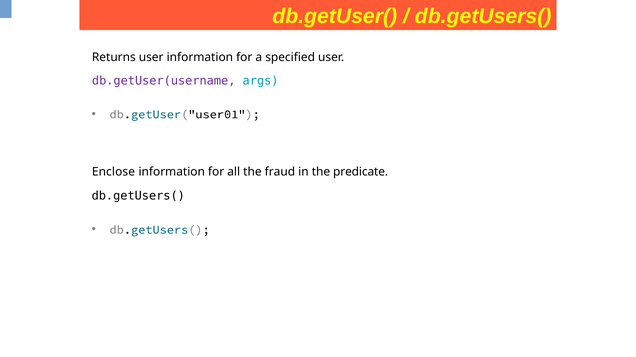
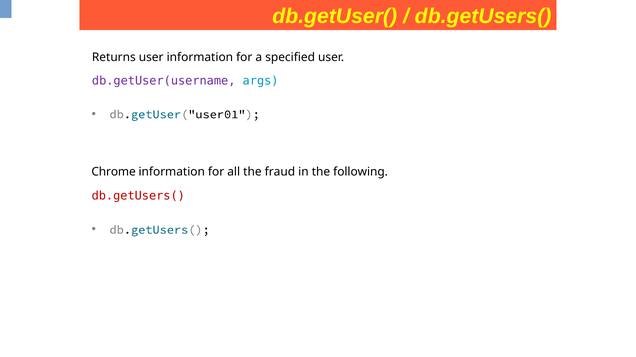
Enclose: Enclose -> Chrome (114, 172)
predicate: predicate -> following (361, 172)
db.getUsers( colour: black -> red (138, 196)
